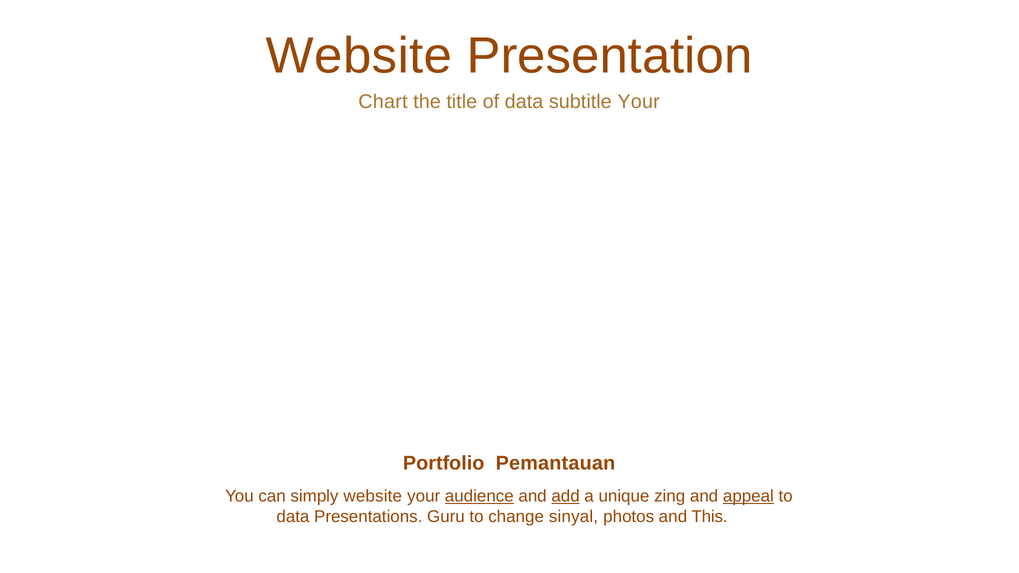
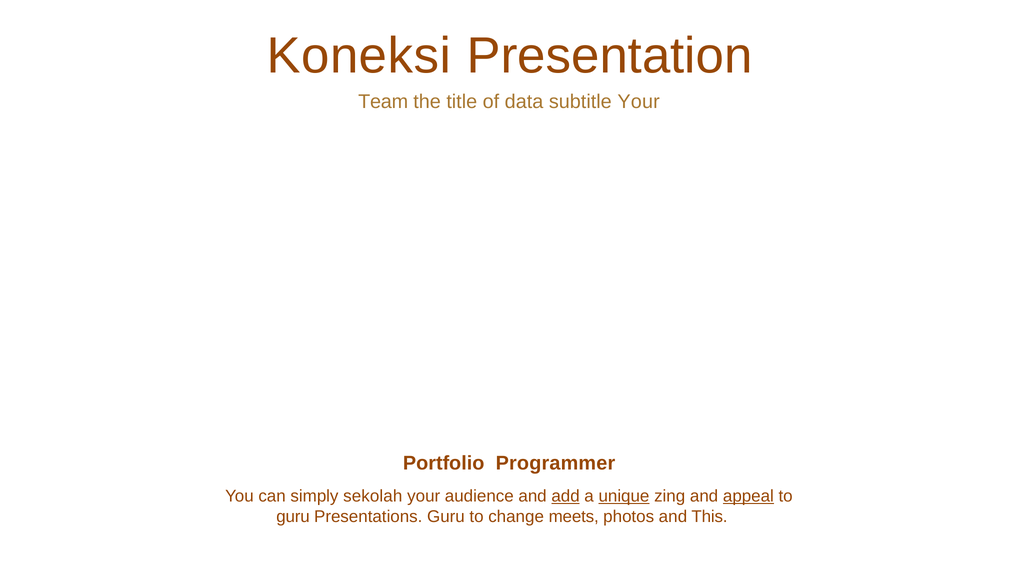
Website: Website -> Koneksi (359, 56)
Chart: Chart -> Team (383, 102)
Pemantauan: Pemantauan -> Programmer (555, 464)
simply website: website -> sekolah (373, 496)
audience underline: present -> none (479, 496)
unique underline: none -> present (624, 496)
data: data -> guru (293, 517)
sinyal: sinyal -> meets (574, 517)
